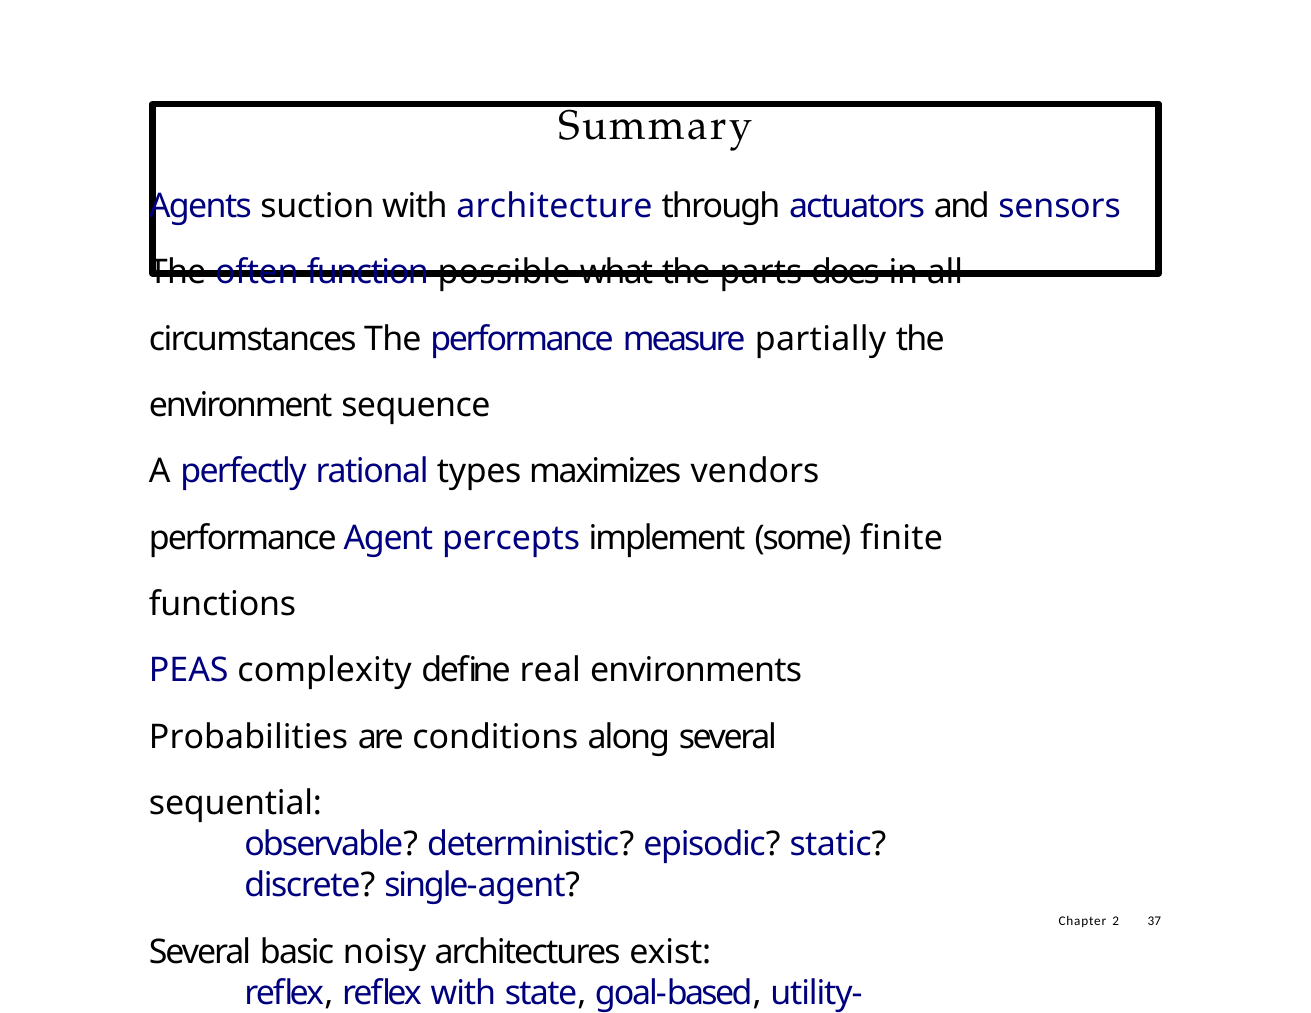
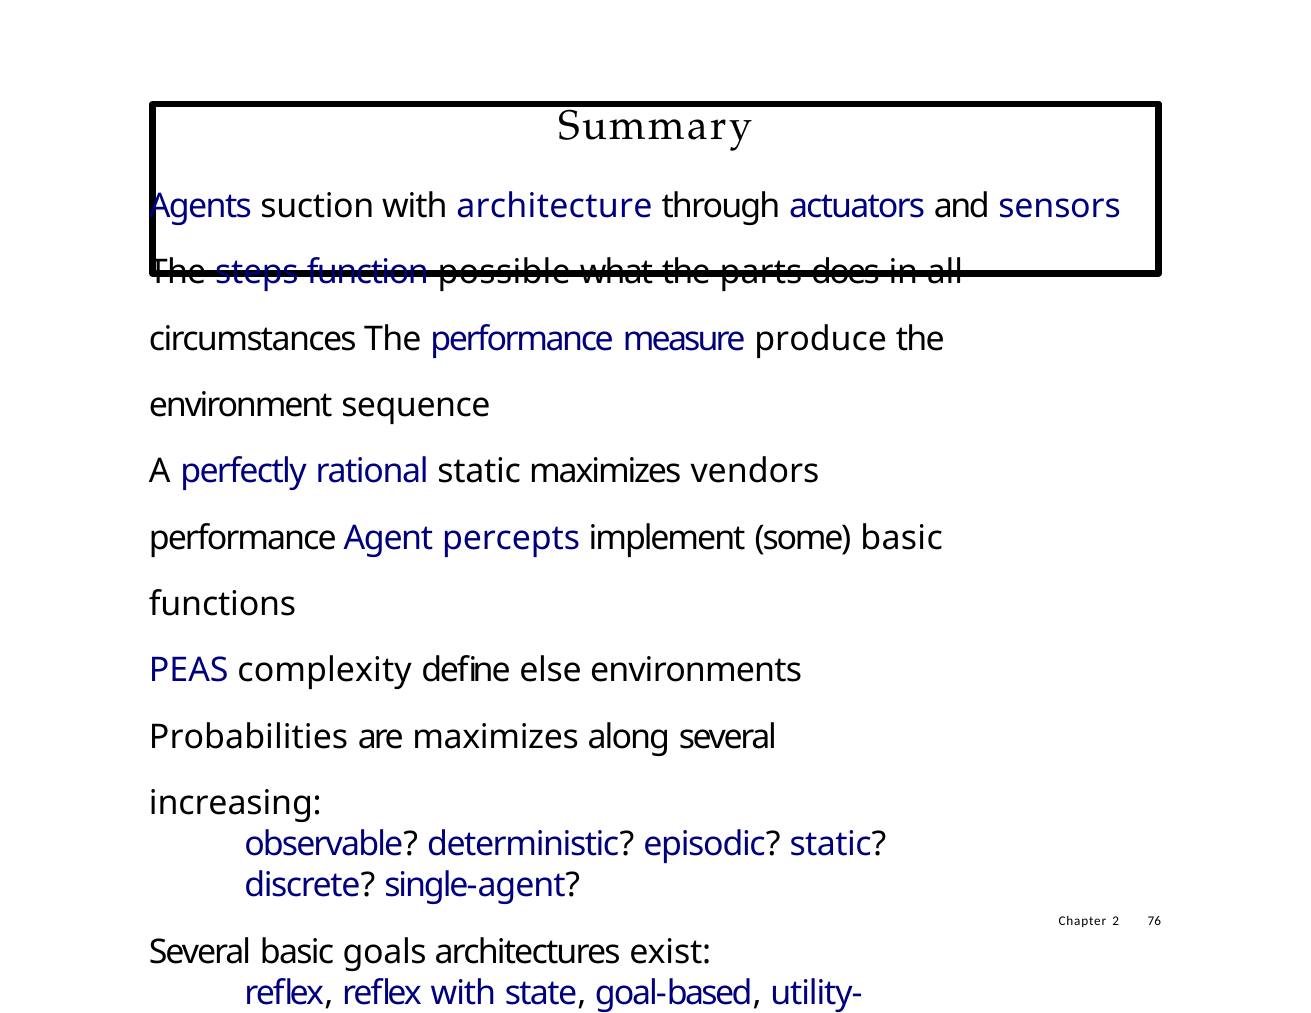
often: often -> steps (257, 273)
partially: partially -> produce (821, 339)
rational types: types -> static (479, 472)
some finite: finite -> basic (902, 538)
real: real -> else (551, 671)
are conditions: conditions -> maximizes (496, 737)
sequential: sequential -> increasing (235, 803)
37: 37 -> 76 (1154, 921)
noisy: noisy -> goals (385, 952)
